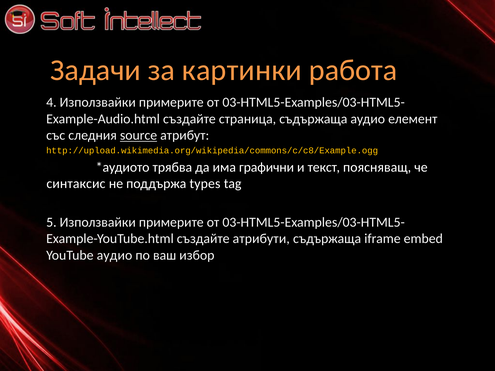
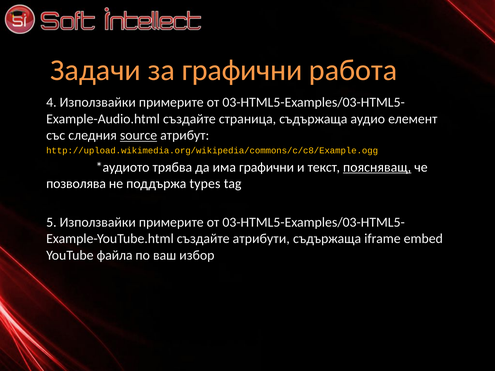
за картинки: картинки -> графични (242, 70)
поясняващ underline: none -> present (377, 167)
синтаксис: синтаксис -> позволява (76, 184)
YouTube аудио: аудио -> файла (115, 255)
